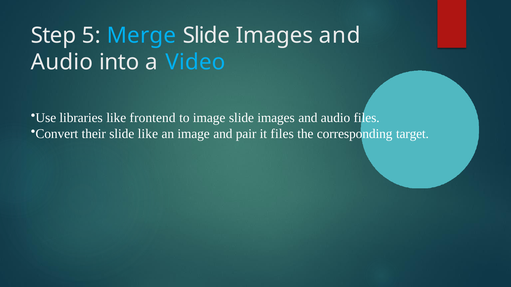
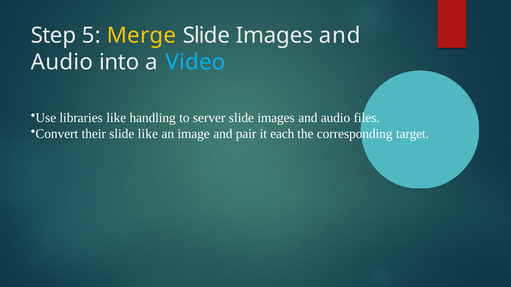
Merge colour: light blue -> yellow (141, 35)
frontend: frontend -> handling (153, 118)
to image: image -> server (209, 118)
it files: files -> each (282, 134)
